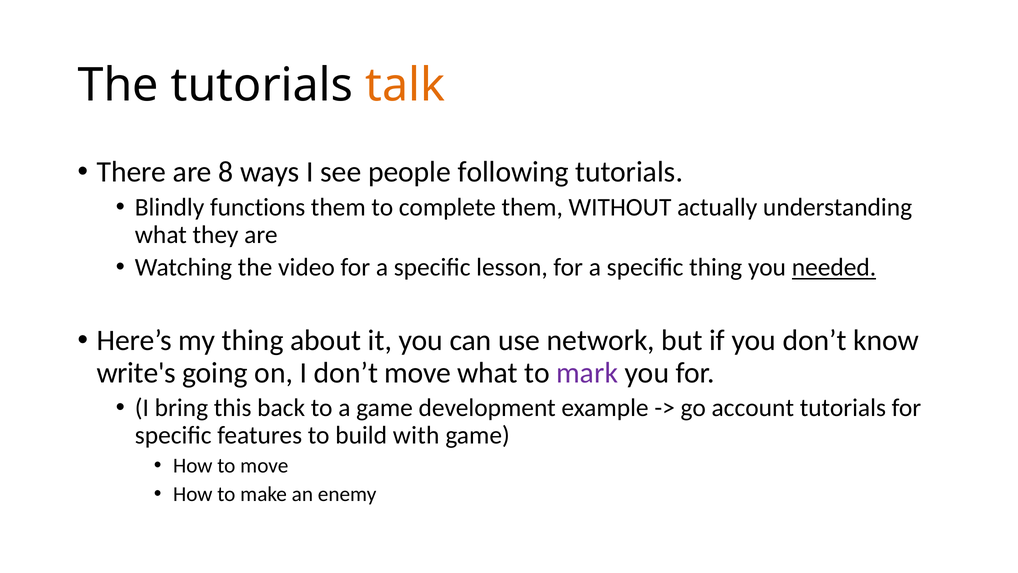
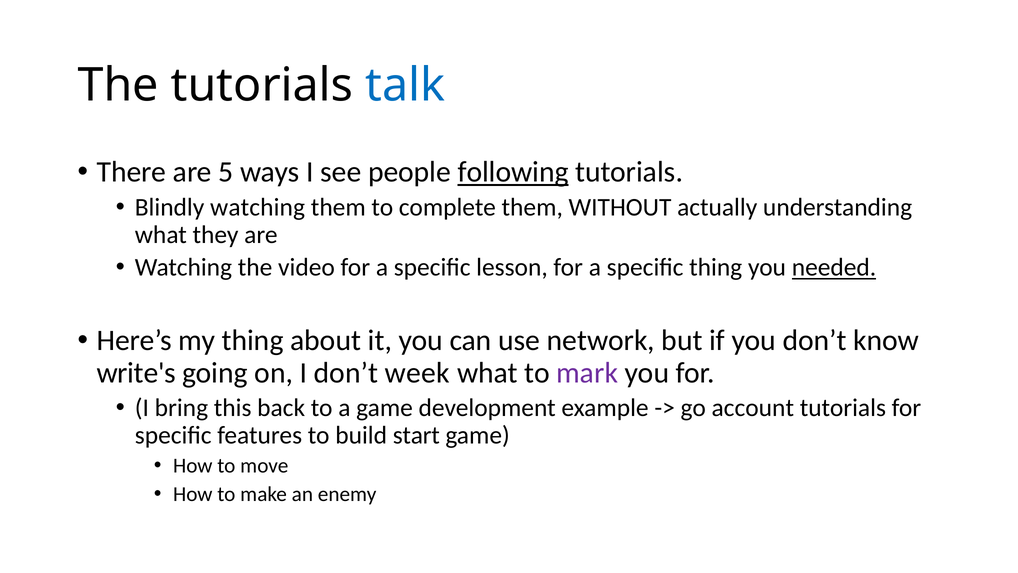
talk colour: orange -> blue (405, 86)
8: 8 -> 5 (226, 172)
following underline: none -> present (513, 172)
Blindly functions: functions -> watching (258, 207)
don’t move: move -> week (417, 372)
with: with -> start (416, 435)
